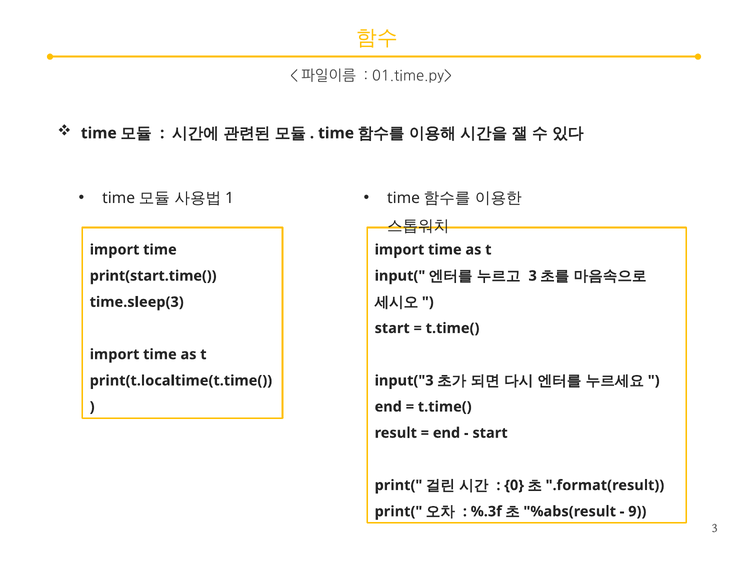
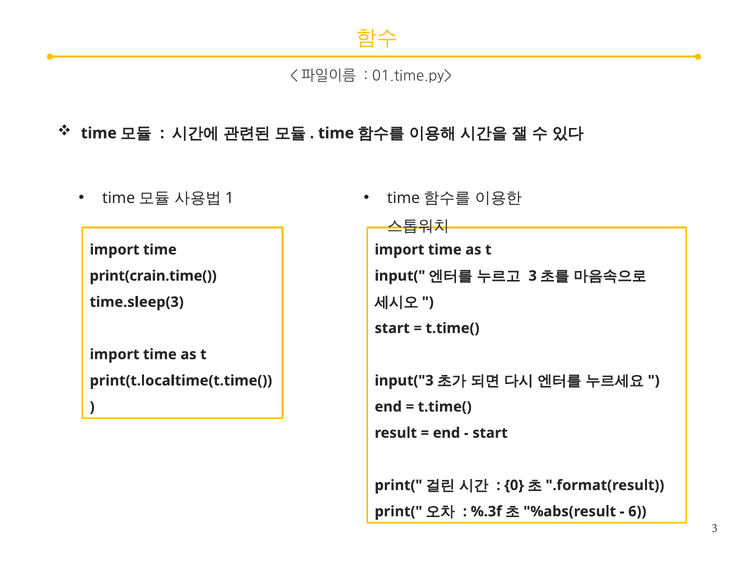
print(start.time(: print(start.time( -> print(crain.time( (153, 276)
9: 9 -> 6 (637, 511)
